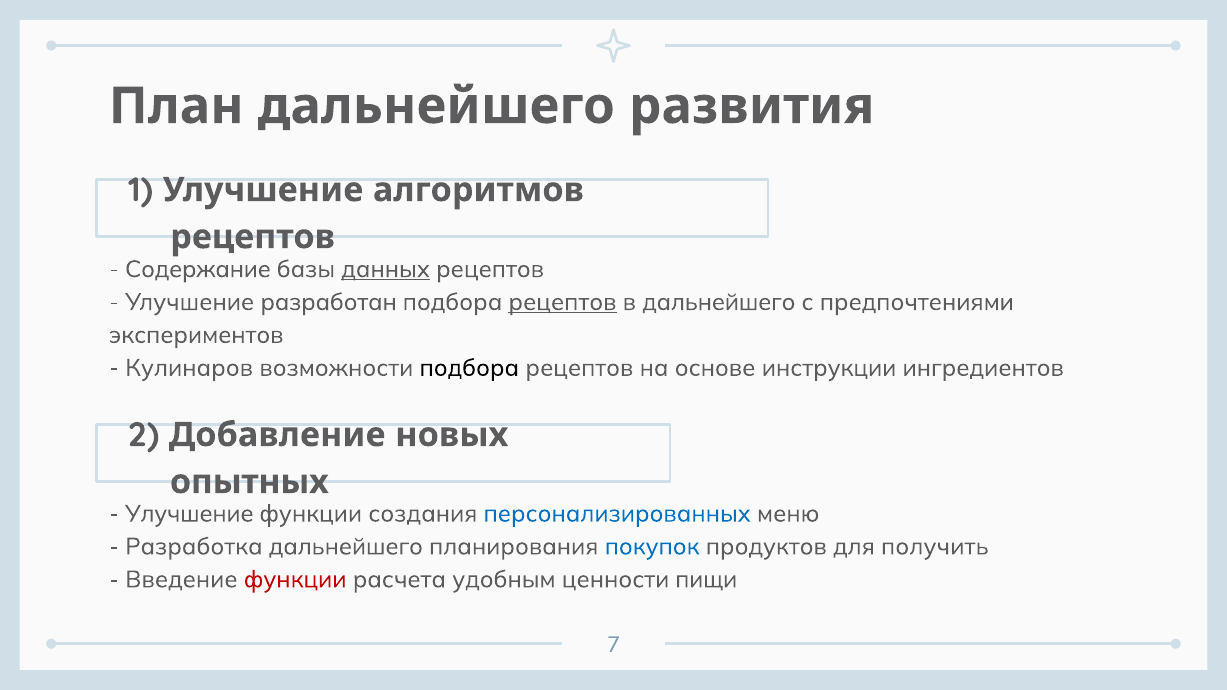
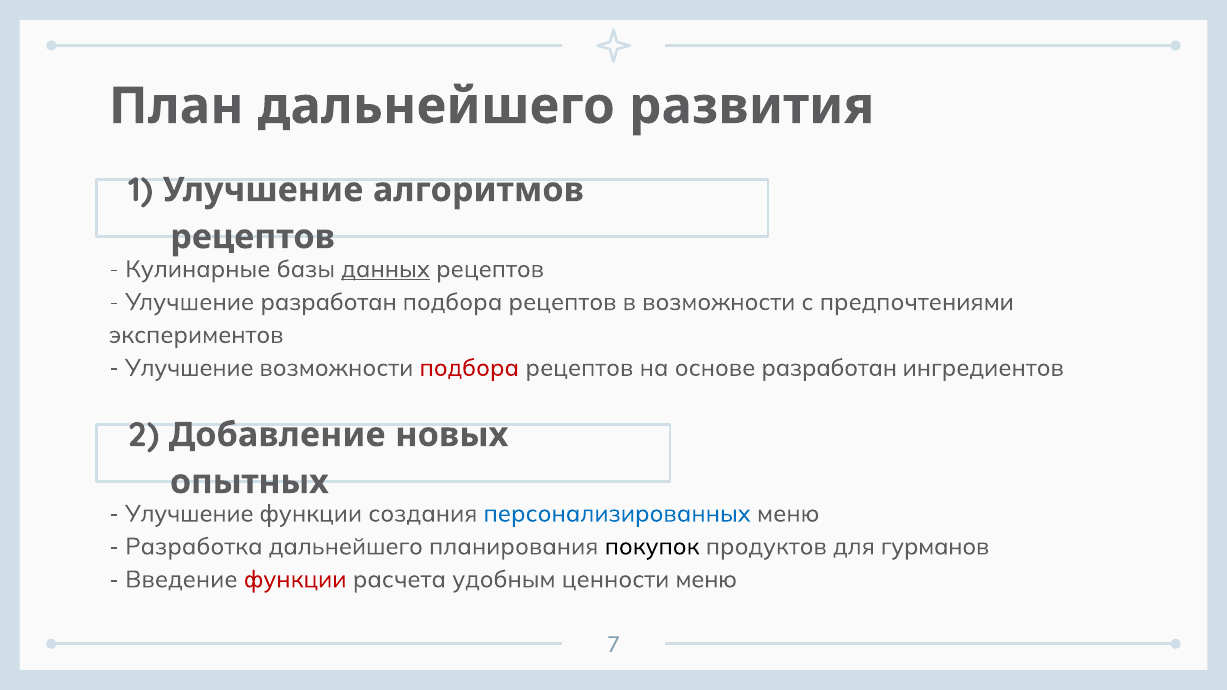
Содержание: Содержание -> Кулинарные (198, 269)
рецептов underline: present -> none (562, 302)
в дальнейшего: дальнейшего -> возможности (719, 302)
Кулинаров: Кулинаров -> Улучшение (189, 368)
подбора colour: black -> red (469, 368)
основе инструкции: инструкции -> разработан (829, 368)
покупок colour: blue -> black (652, 547)
получить: получить -> гурманов (935, 547)
ценности пищи: пищи -> меню (706, 580)
